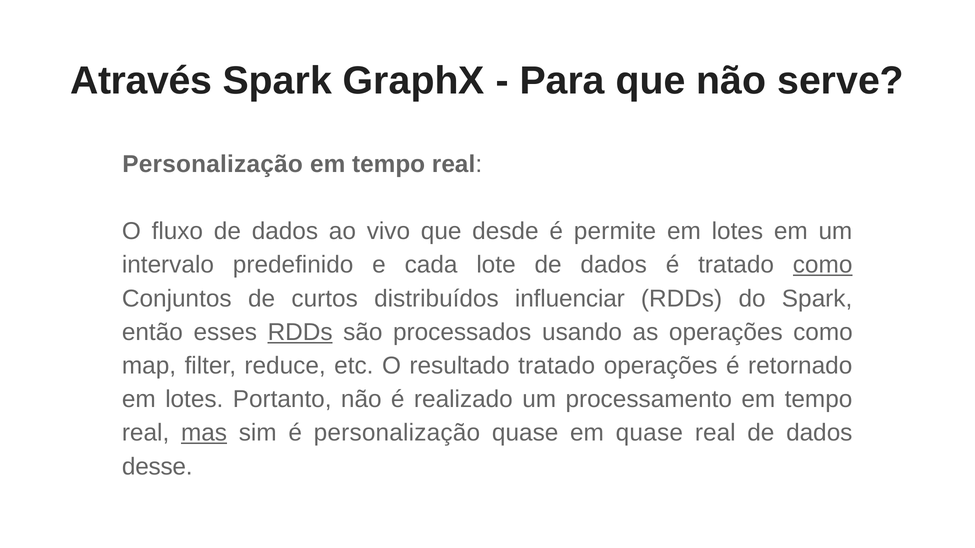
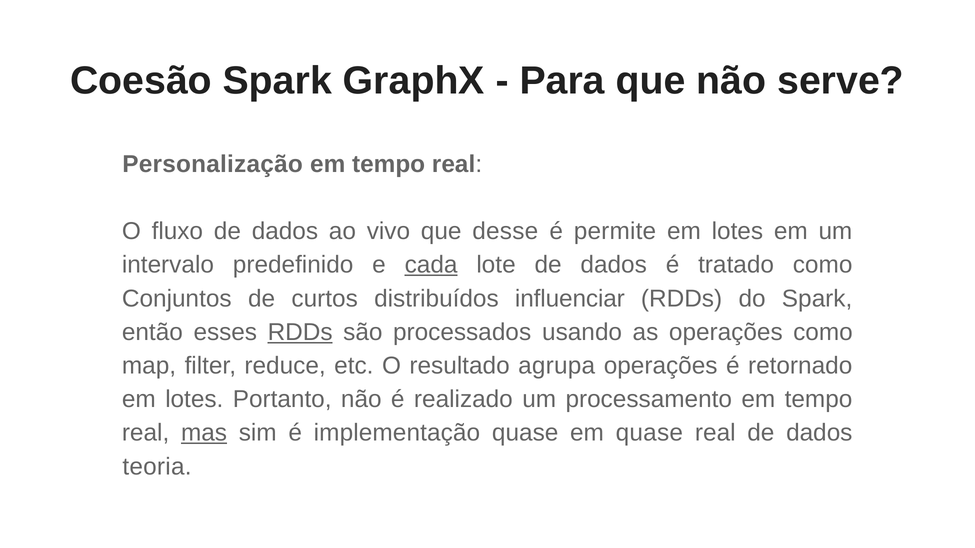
Através: Através -> Coesão (141, 81)
desde: desde -> desse (505, 231)
cada underline: none -> present (431, 265)
como underline: present -> none (823, 265)
resultado tratado: tratado -> agrupa (557, 366)
é personalização: personalização -> implementação (397, 433)
desse: desse -> teoria (157, 467)
